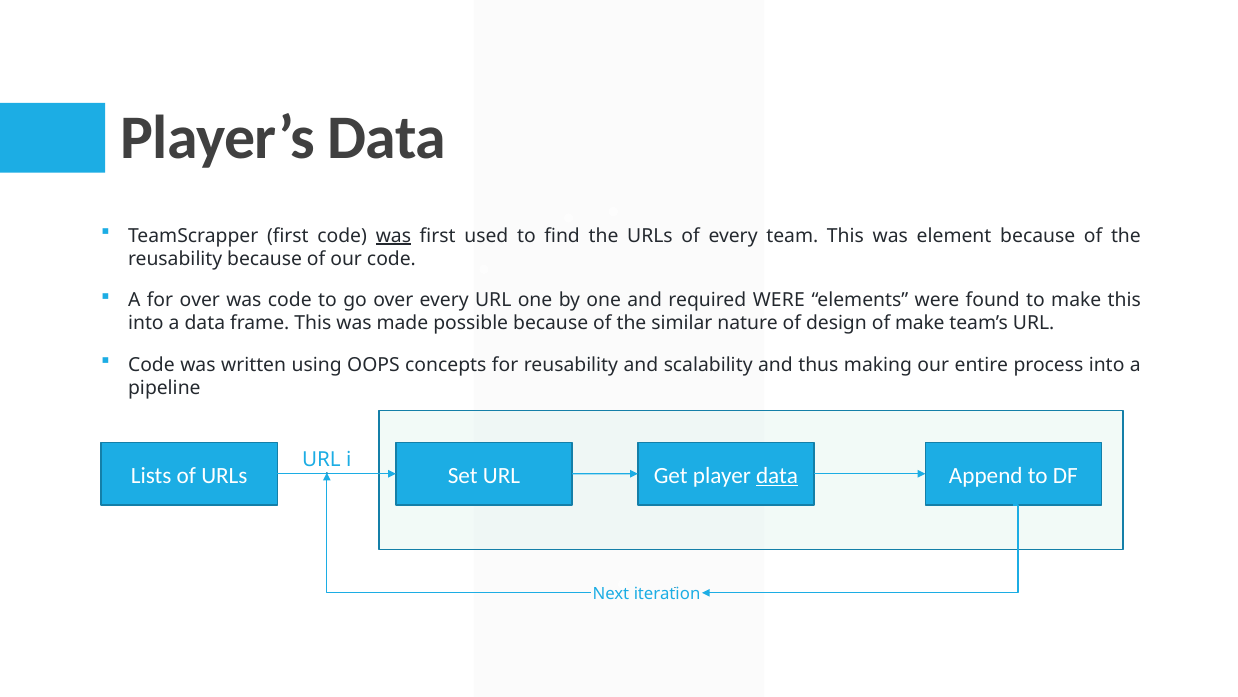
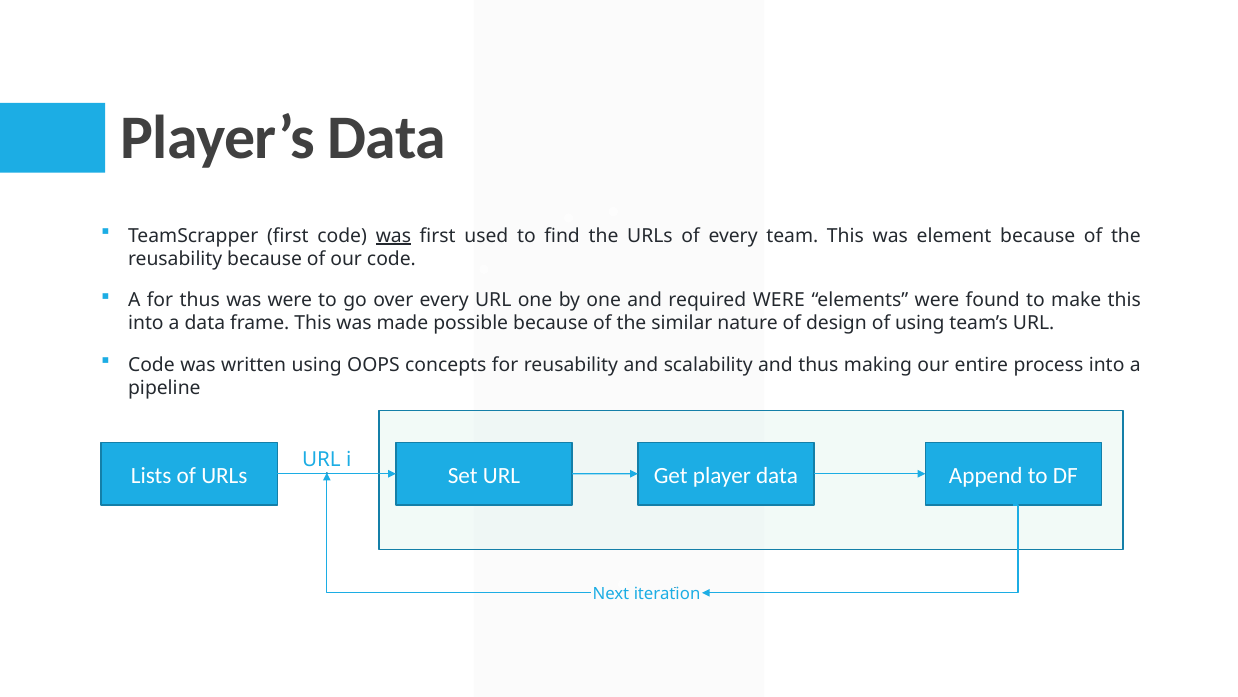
for over: over -> thus (200, 300)
was code: code -> were (290, 300)
of make: make -> using (920, 323)
data underline: present -> none (777, 475)
